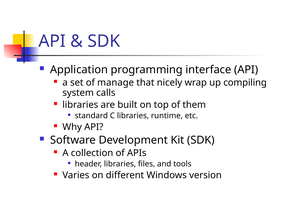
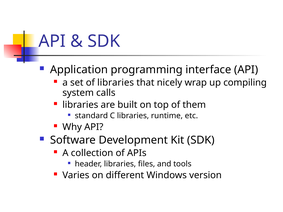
of manage: manage -> libraries (116, 83)
